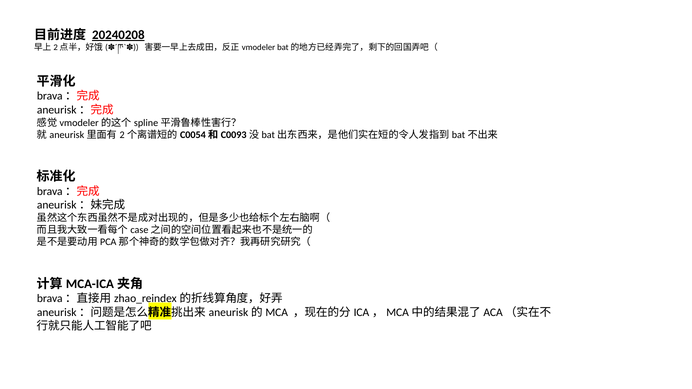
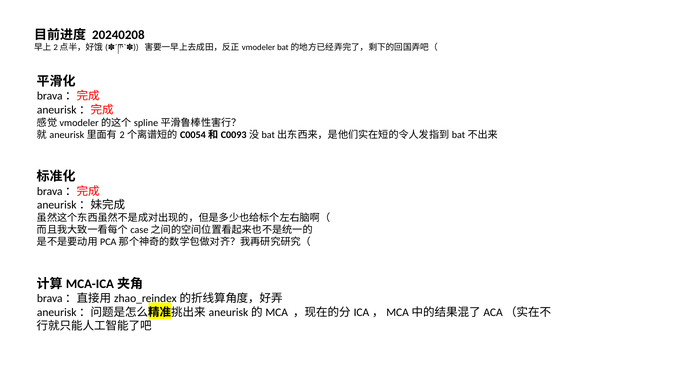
20240208 underline: present -> none (118, 35)
